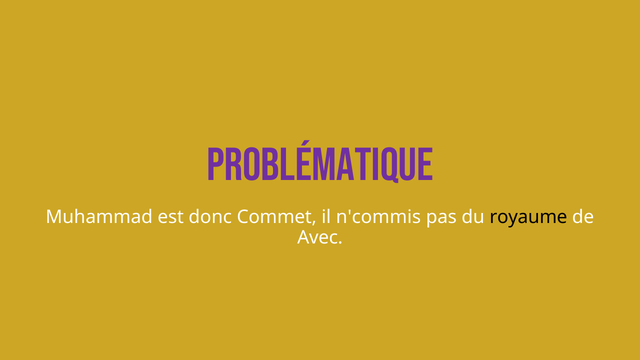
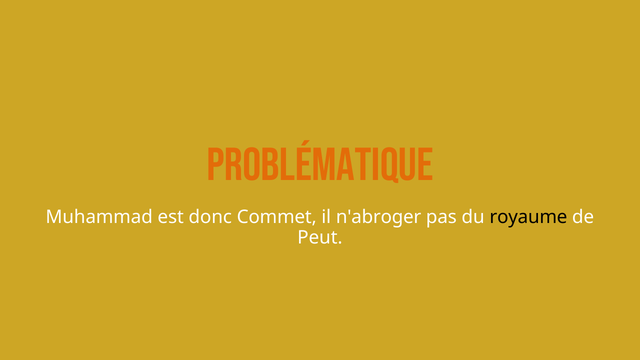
Problématique colour: purple -> orange (320, 165)
n'commis: n'commis -> n'abroger (379, 217)
Avec: Avec -> Peut (320, 237)
